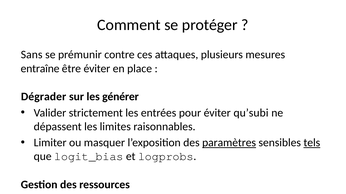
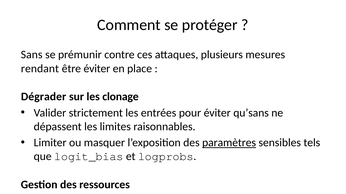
entraîne: entraîne -> rendant (40, 69)
générer: générer -> clonage (120, 97)
qu’subi: qu’subi -> qu’sans (251, 113)
tels underline: present -> none (312, 143)
